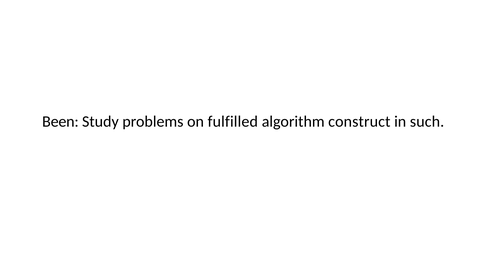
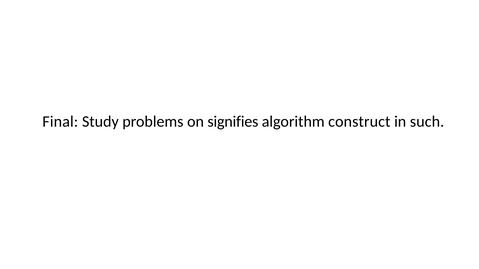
Been: Been -> Final (60, 122)
fulfilled: fulfilled -> signifies (233, 122)
